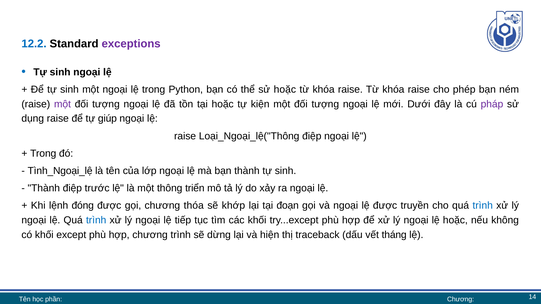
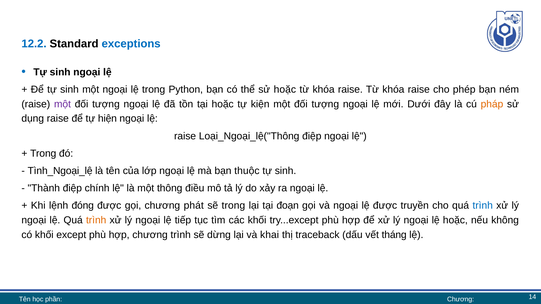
exceptions colour: purple -> blue (131, 44)
pháp colour: purple -> orange (492, 104)
giúp: giúp -> hiện (107, 119)
bạn thành: thành -> thuộc (247, 171)
trước: trước -> chính (97, 188)
triển: triển -> điều (195, 188)
thóa: thóa -> phát (194, 206)
sẽ khớp: khớp -> trong (233, 206)
trình colour: blue -> orange (96, 220)
hiện: hiện -> khai (270, 235)
